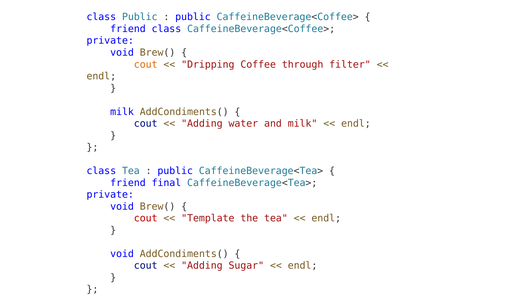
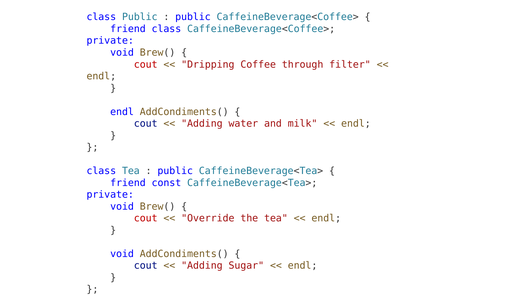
cout colour: orange -> red (146, 64)
milk: milk -> endl (122, 112)
final: final -> const (166, 182)
Template: Template -> Override (208, 218)
